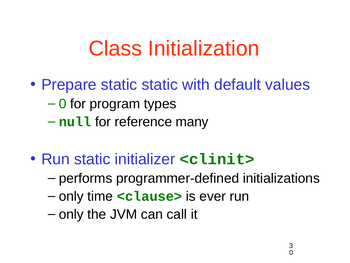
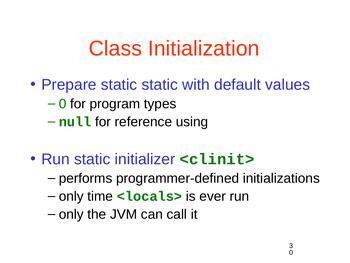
many: many -> using (192, 122)
<clause>: <clause> -> <locals> (150, 196)
